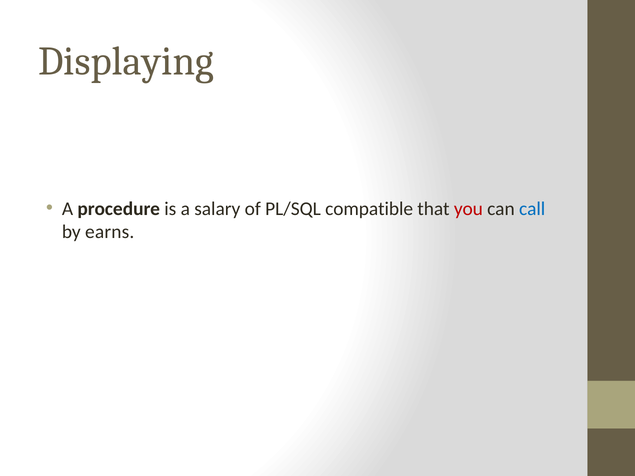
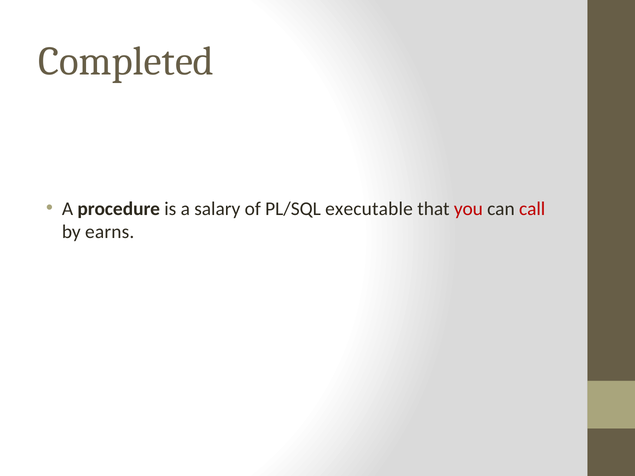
Displaying: Displaying -> Completed (126, 62)
compatible: compatible -> executable (369, 209)
call colour: blue -> red (532, 209)
